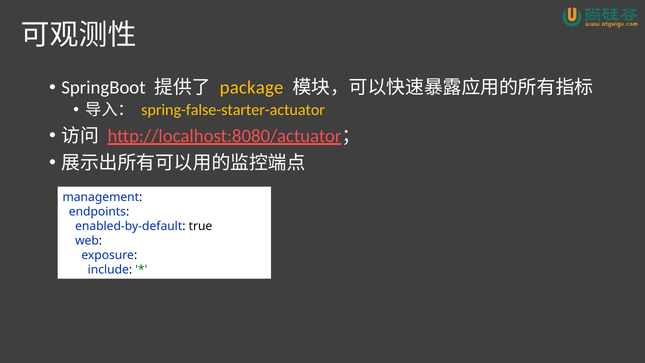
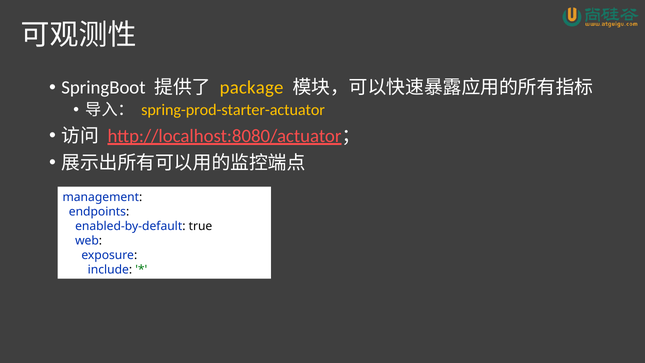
spring-false-starter-actuator: spring-false-starter-actuator -> spring-prod-starter-actuator (233, 110)
